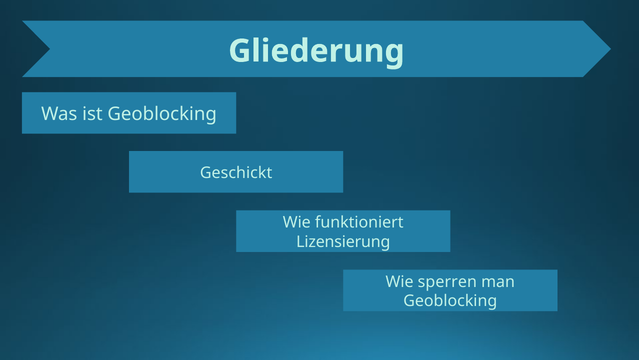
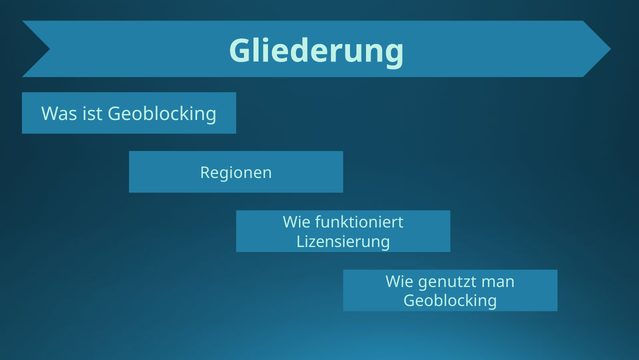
Geschickt: Geschickt -> Regionen (236, 173)
sperren: sperren -> genutzt (447, 281)
